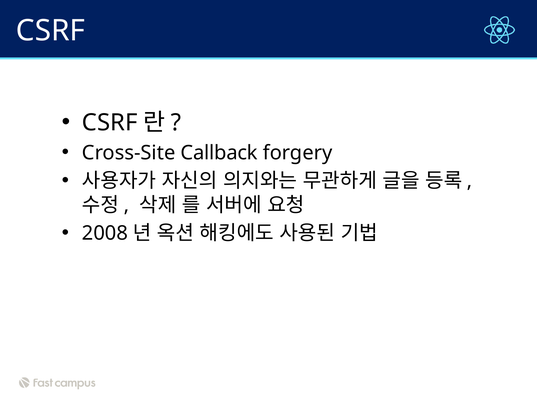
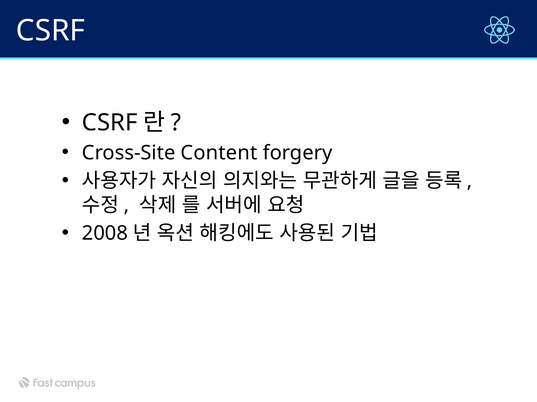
Callback: Callback -> Content (219, 153)
